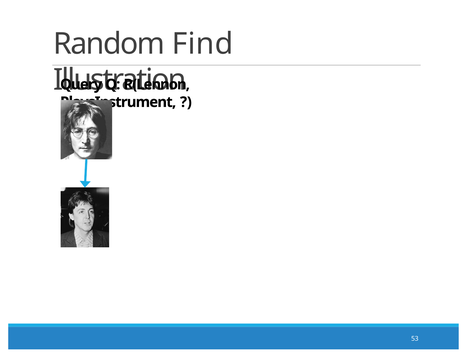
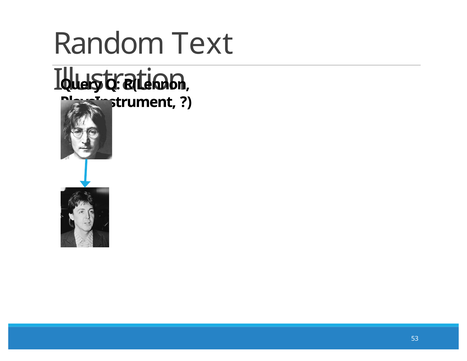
Find: Find -> Text (203, 44)
